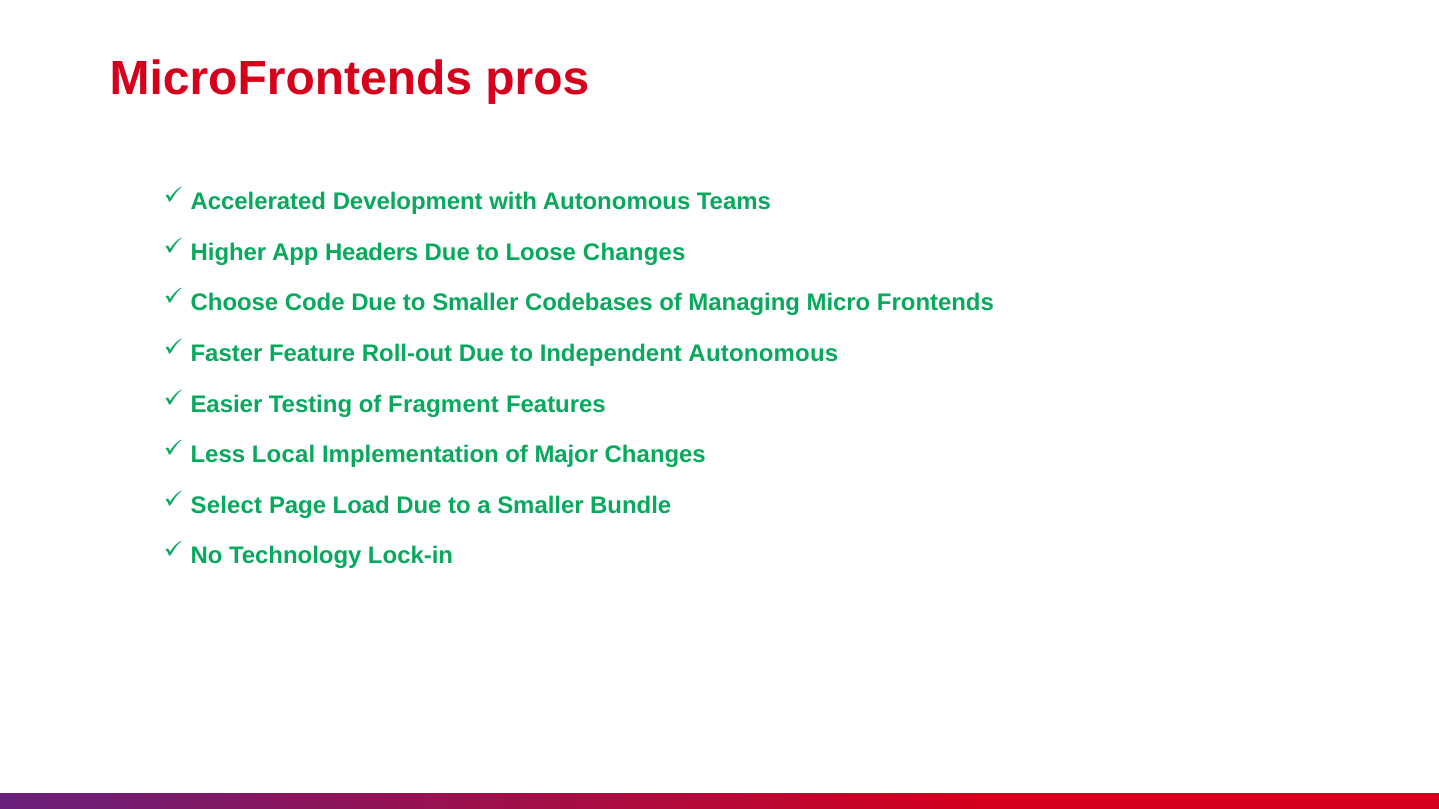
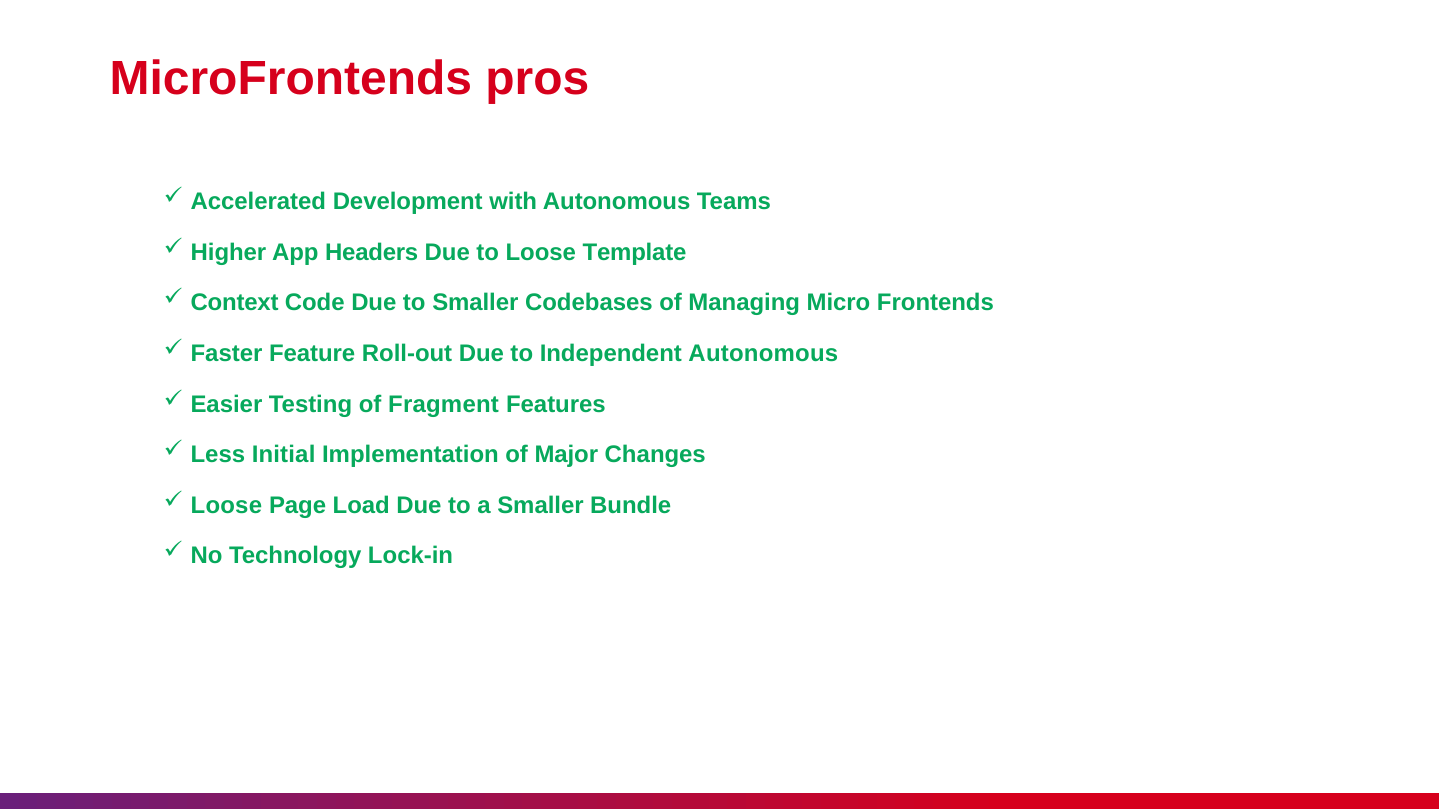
Loose Changes: Changes -> Template (634, 253)
Choose: Choose -> Context (235, 303)
Local: Local -> Initial (284, 455)
Select: Select -> Loose (226, 506)
